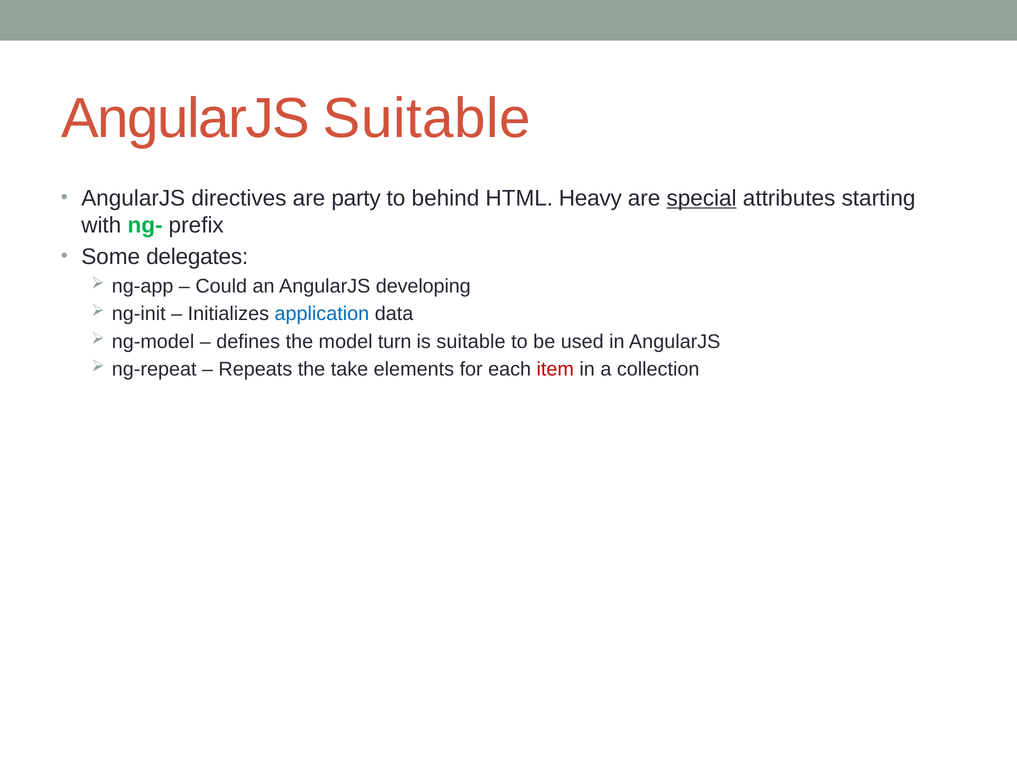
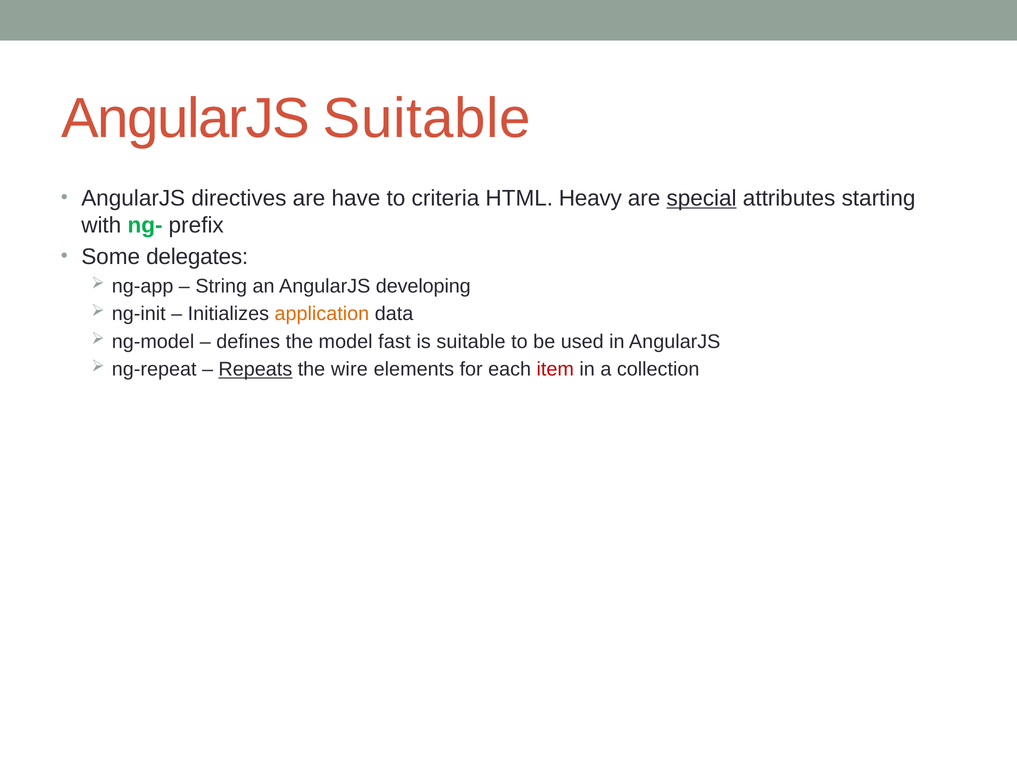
party: party -> have (356, 198)
behind: behind -> criteria (445, 198)
Could: Could -> String (221, 286)
application colour: blue -> orange (322, 314)
turn: turn -> fast (394, 342)
Repeats underline: none -> present (255, 369)
take: take -> wire (349, 369)
